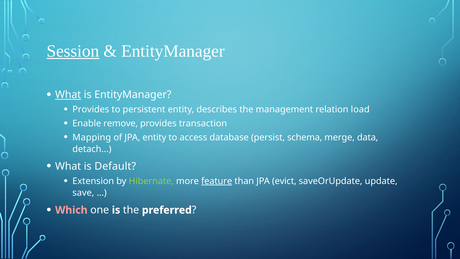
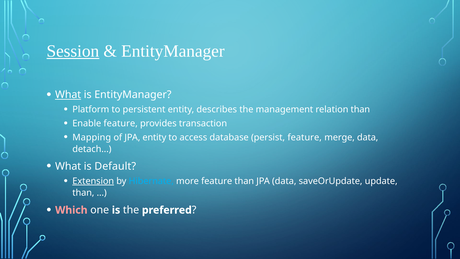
Provides: Provides -> Platform (91, 109)
relation load: load -> than (360, 109)
Enable remove: remove -> feature (121, 123)
persist schema: schema -> feature (305, 137)
Extension underline: none -> present (93, 181)
Hibernate colour: light green -> light blue (151, 181)
feature underline: present -> none (217, 181)
JPA evict: evict -> data (284, 181)
save: save -> than (83, 193)
